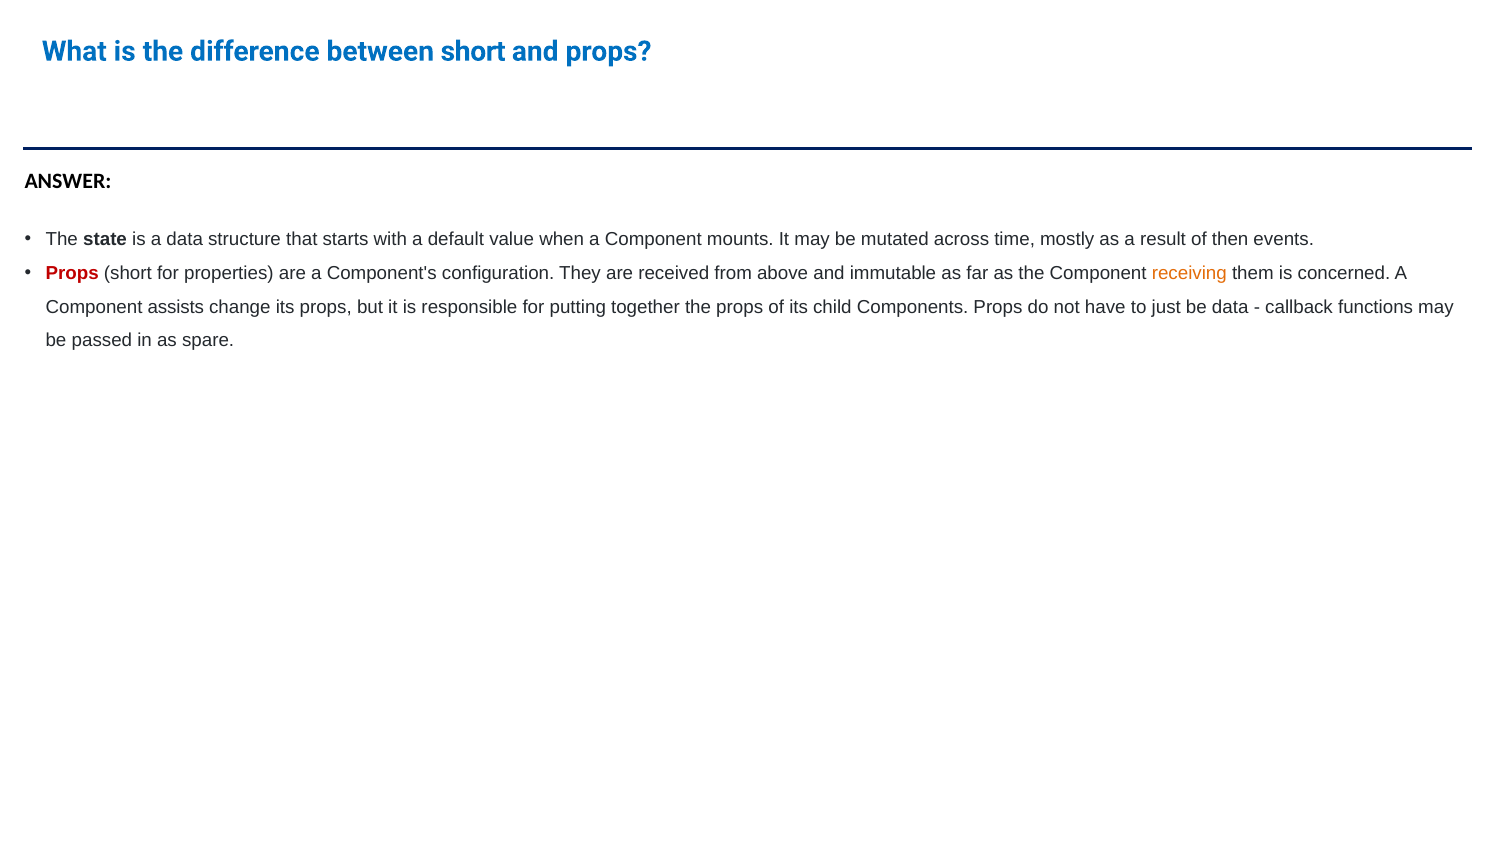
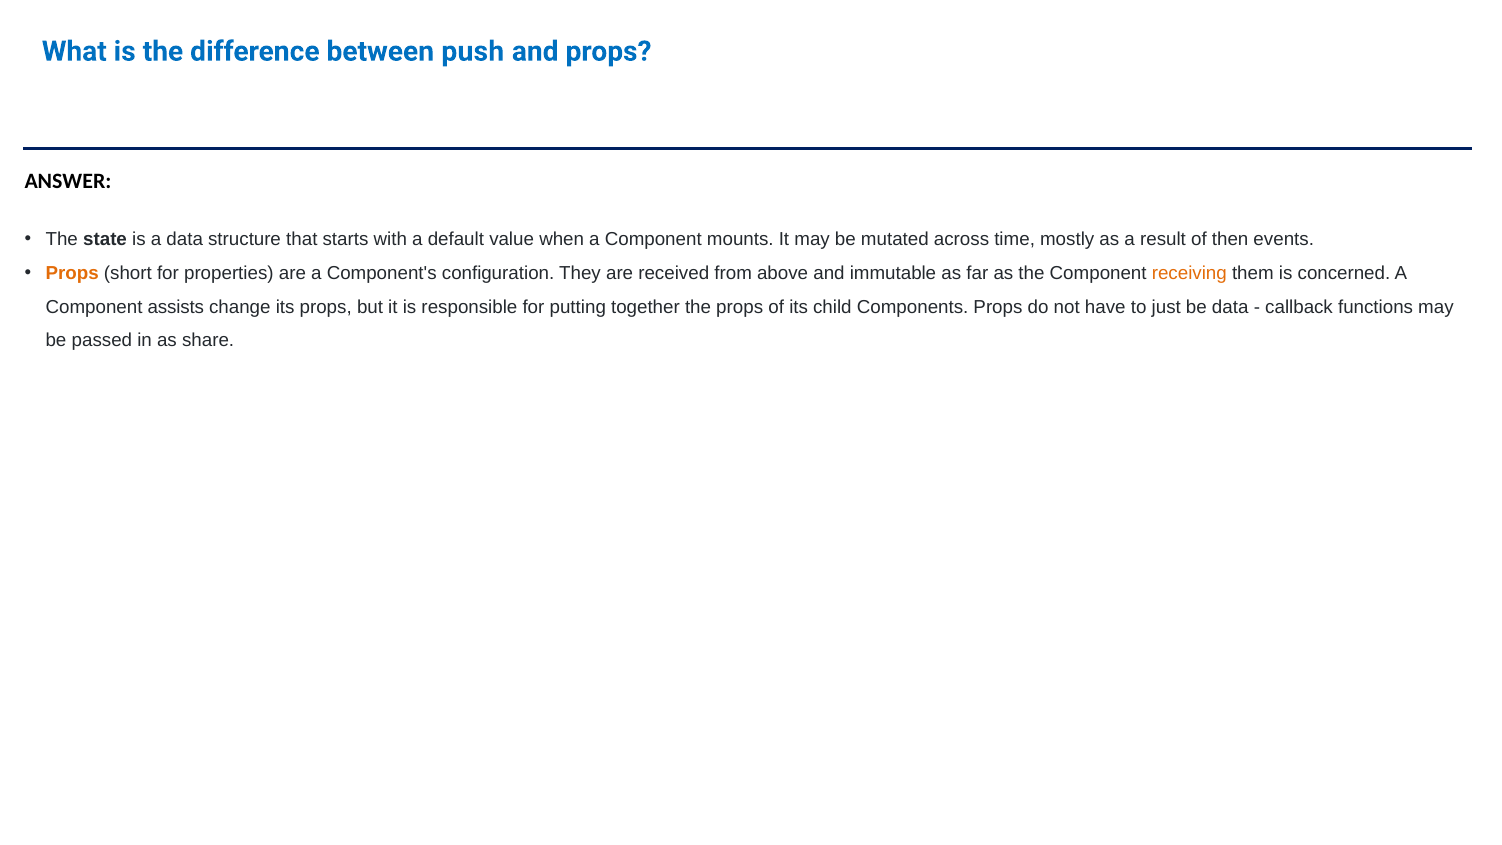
between short: short -> push (473, 51)
Props colour: red -> orange (72, 273)
spare: spare -> share (208, 341)
